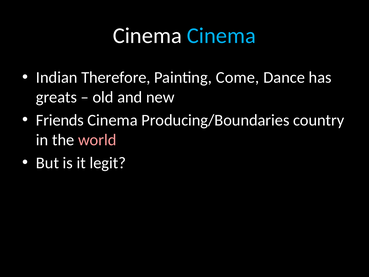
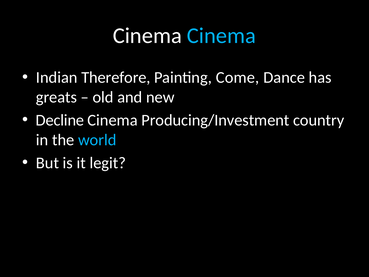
Friends: Friends -> Decline (60, 120)
Producing/Boundaries: Producing/Boundaries -> Producing/Investment (215, 120)
world colour: pink -> light blue (97, 140)
